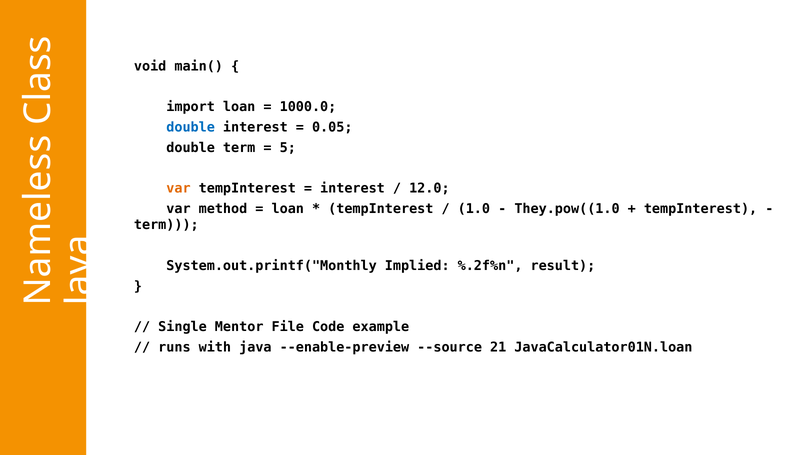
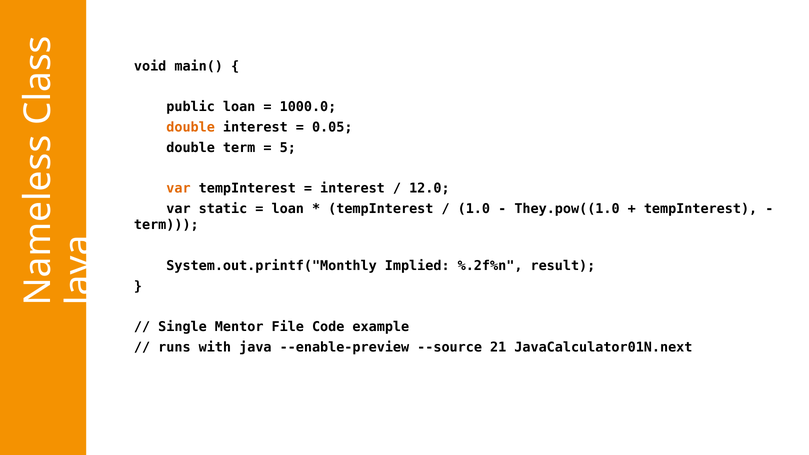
import: import -> public (191, 107)
double colour: blue -> orange (191, 127)
method: method -> static (223, 209)
JavaCalculator01N.loan: JavaCalculator01N.loan -> JavaCalculator01N.next (603, 347)
